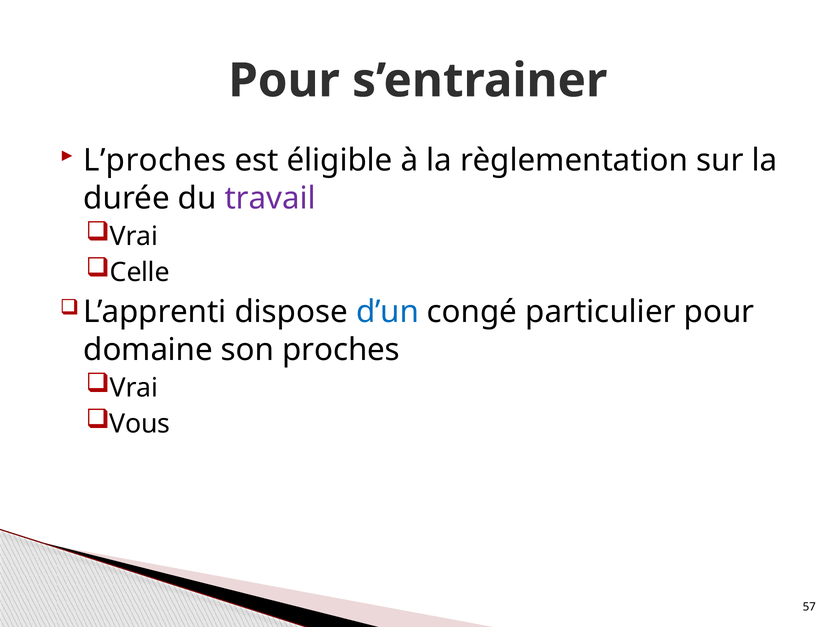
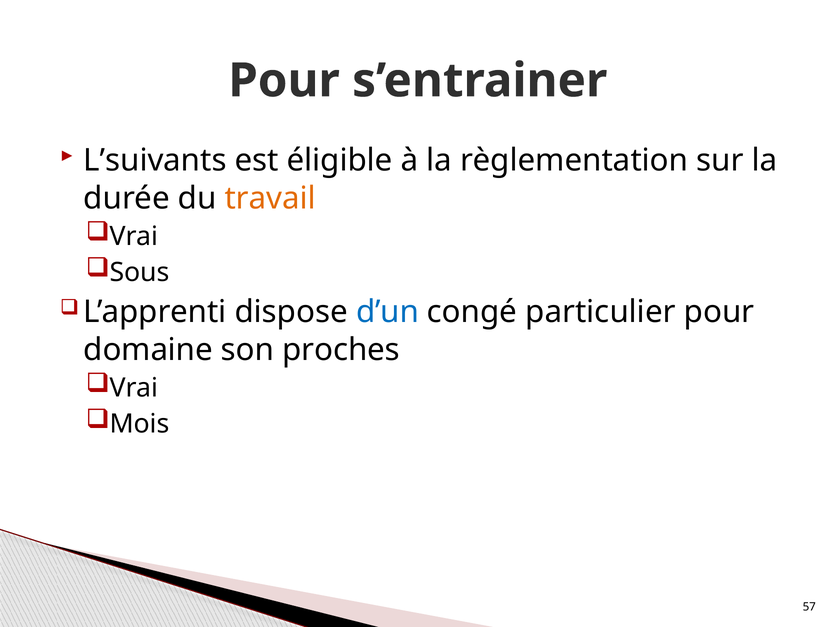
L’proches: L’proches -> L’suivants (155, 161)
travail colour: purple -> orange (270, 198)
Celle: Celle -> Sous (140, 272)
Vous: Vous -> Mois (140, 424)
